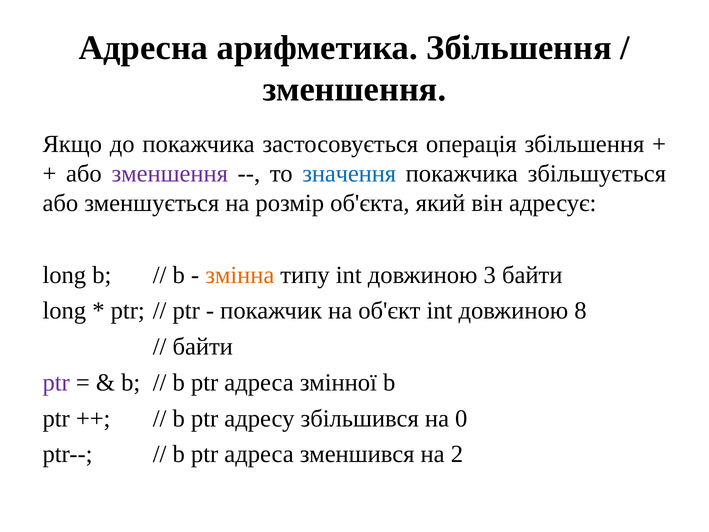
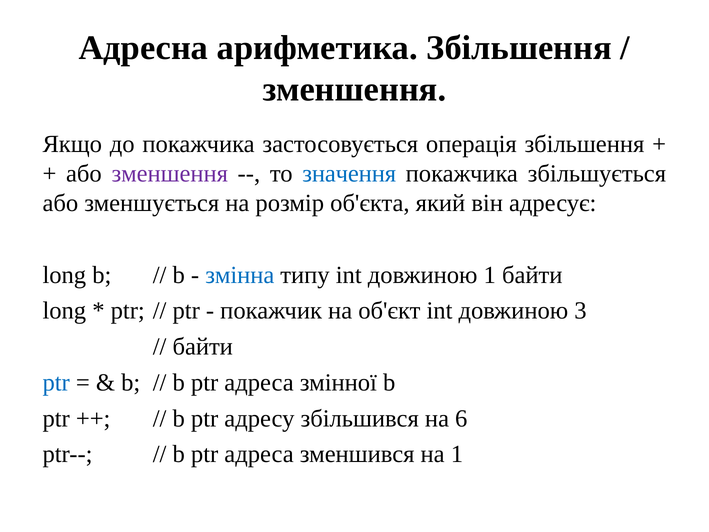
змінна colour: orange -> blue (240, 275)
довжиною 3: 3 -> 1 (490, 275)
8: 8 -> 3 (580, 311)
ptr colour: purple -> blue (56, 382)
0: 0 -> 6 (461, 418)
на 2: 2 -> 1 (457, 454)
